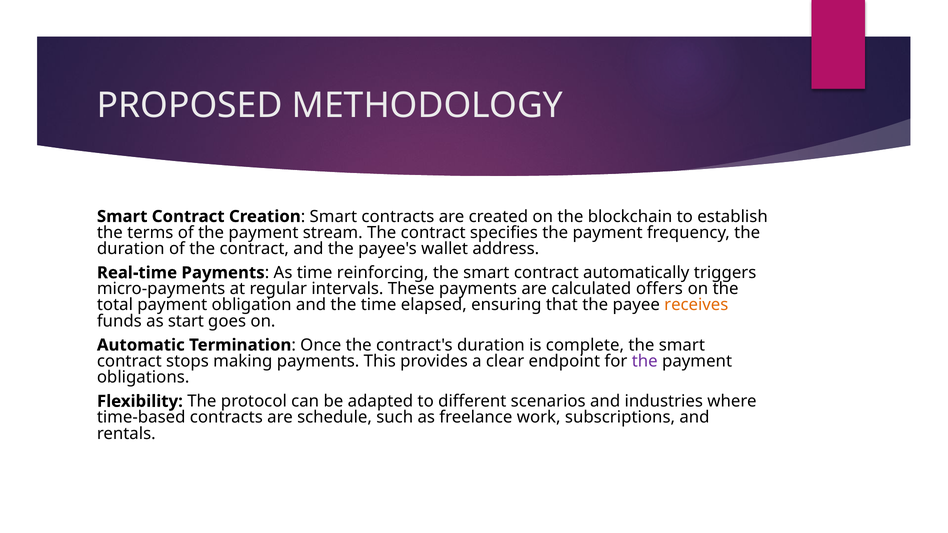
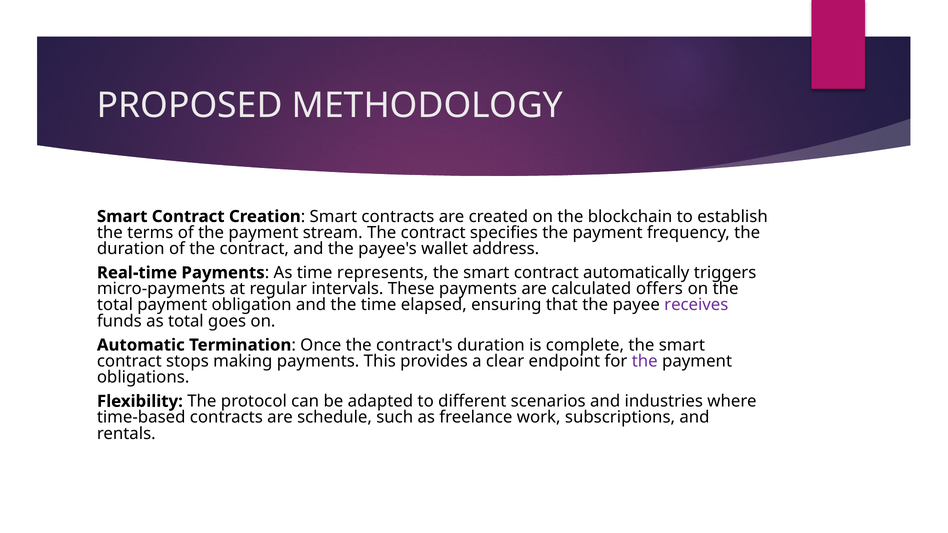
reinforcing: reinforcing -> represents (383, 273)
receives colour: orange -> purple (696, 305)
as start: start -> total (186, 321)
